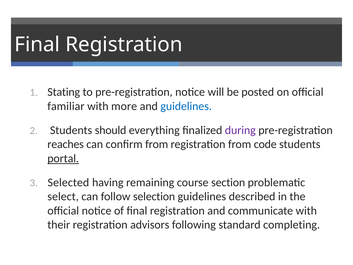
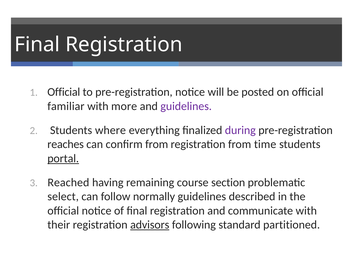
Stating: Stating -> Official (64, 92)
guidelines colour: blue -> purple (186, 106)
should: should -> where (110, 130)
code: code -> time (265, 144)
Selected: Selected -> Reached (68, 182)
selection: selection -> normally (154, 196)
advisors underline: none -> present (150, 225)
completing: completing -> partitioned (292, 225)
